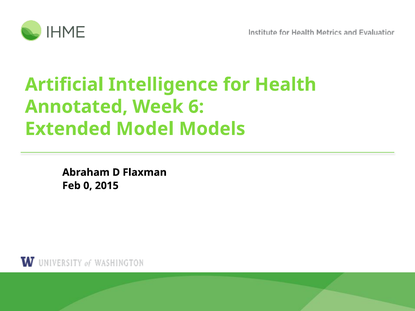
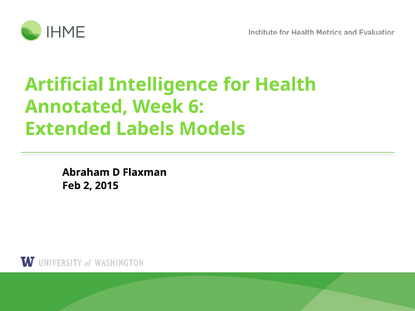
Model: Model -> Labels (145, 129)
0: 0 -> 2 (88, 186)
